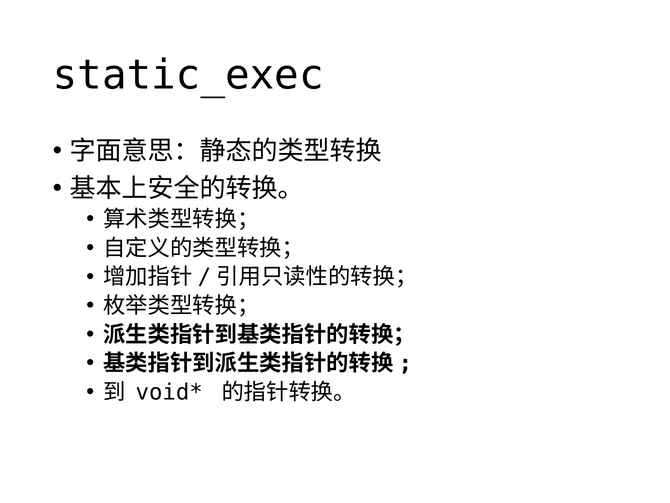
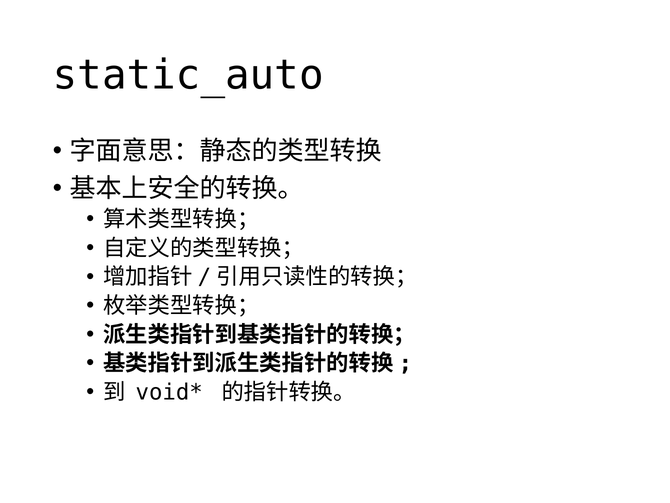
static_exec: static_exec -> static_auto (188, 75)
